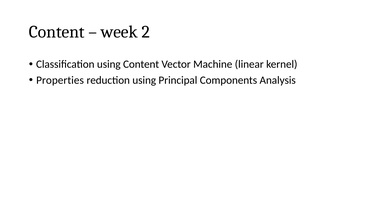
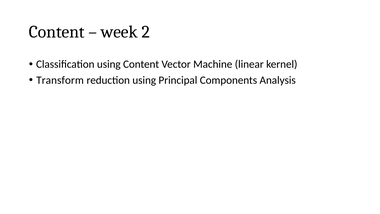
Properties: Properties -> Transform (60, 80)
